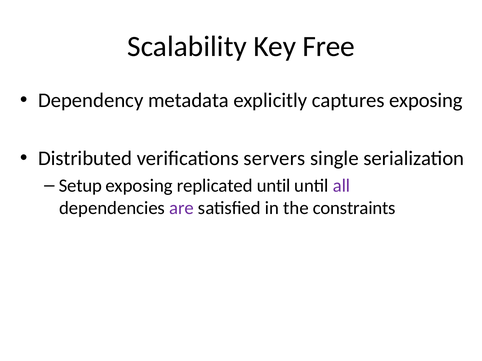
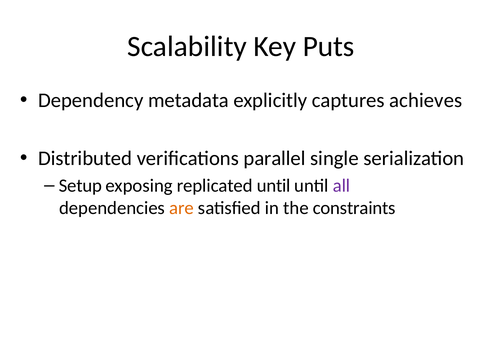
Free: Free -> Puts (329, 47)
captures exposing: exposing -> achieves (426, 101)
servers: servers -> parallel (275, 159)
are colour: purple -> orange (182, 208)
